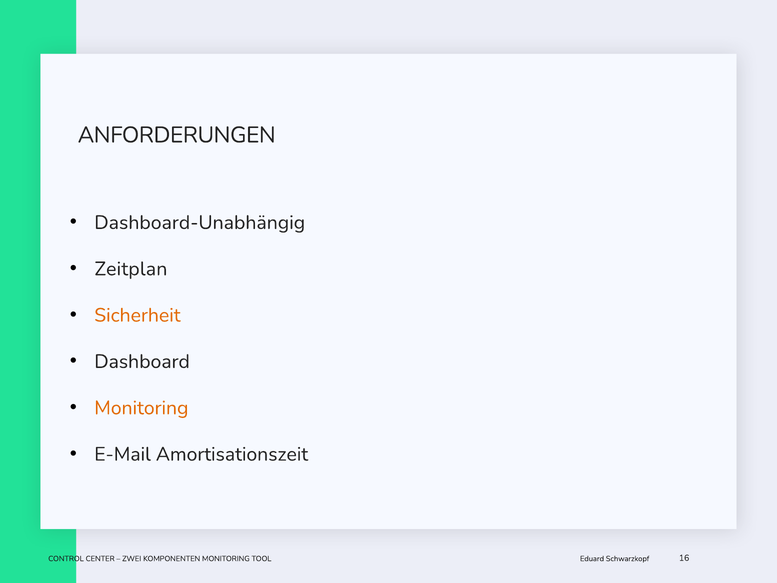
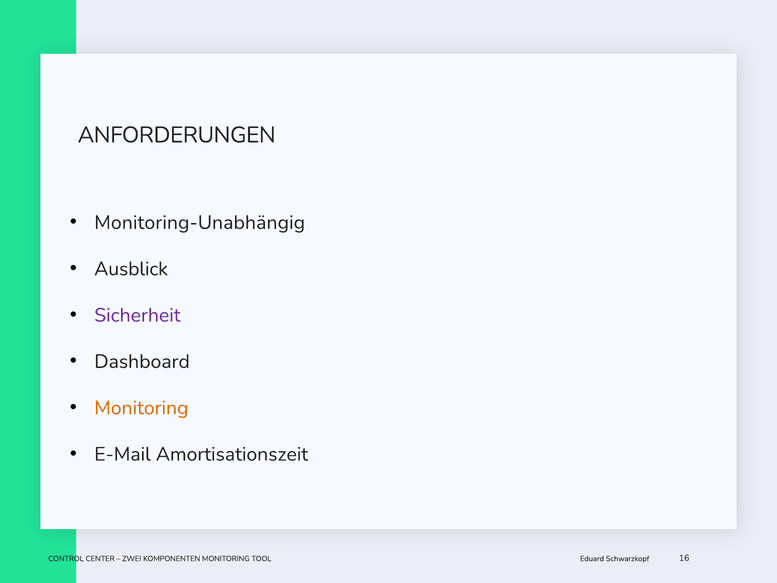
Dashboard-Unabhängig: Dashboard-Unabhängig -> Monitoring-Unabhängig (200, 222)
Zeitplan: Zeitplan -> Ausblick (131, 269)
Sicherheit colour: orange -> purple (137, 315)
